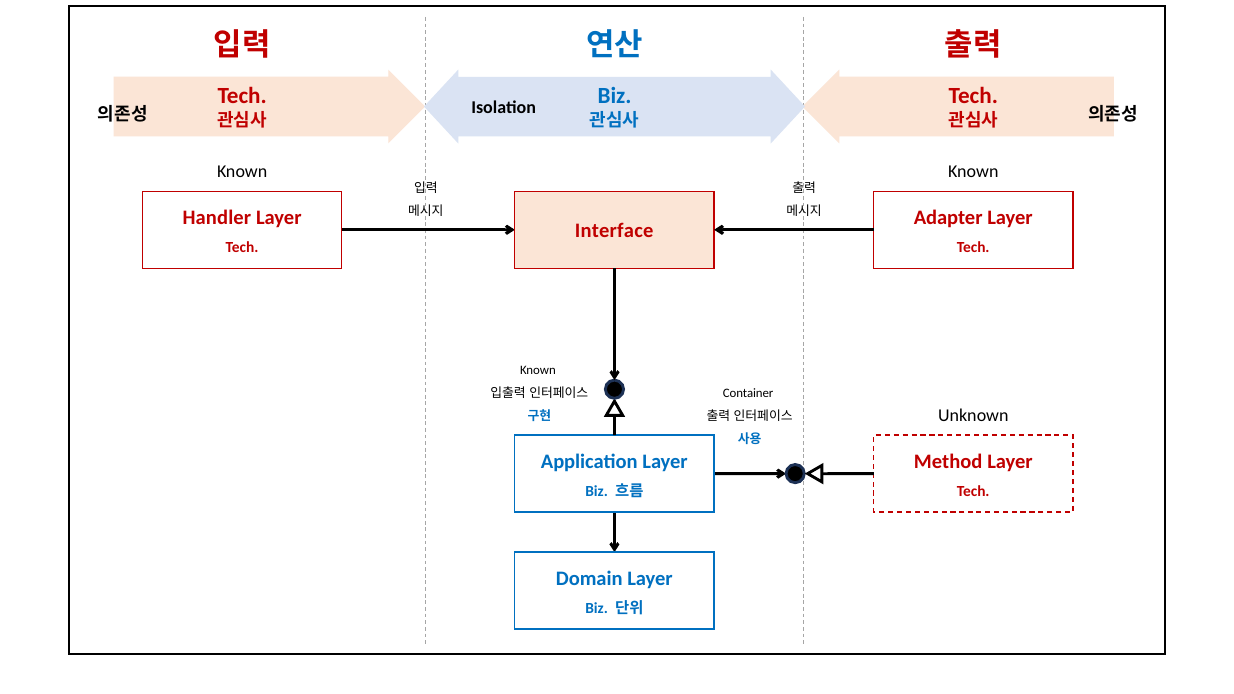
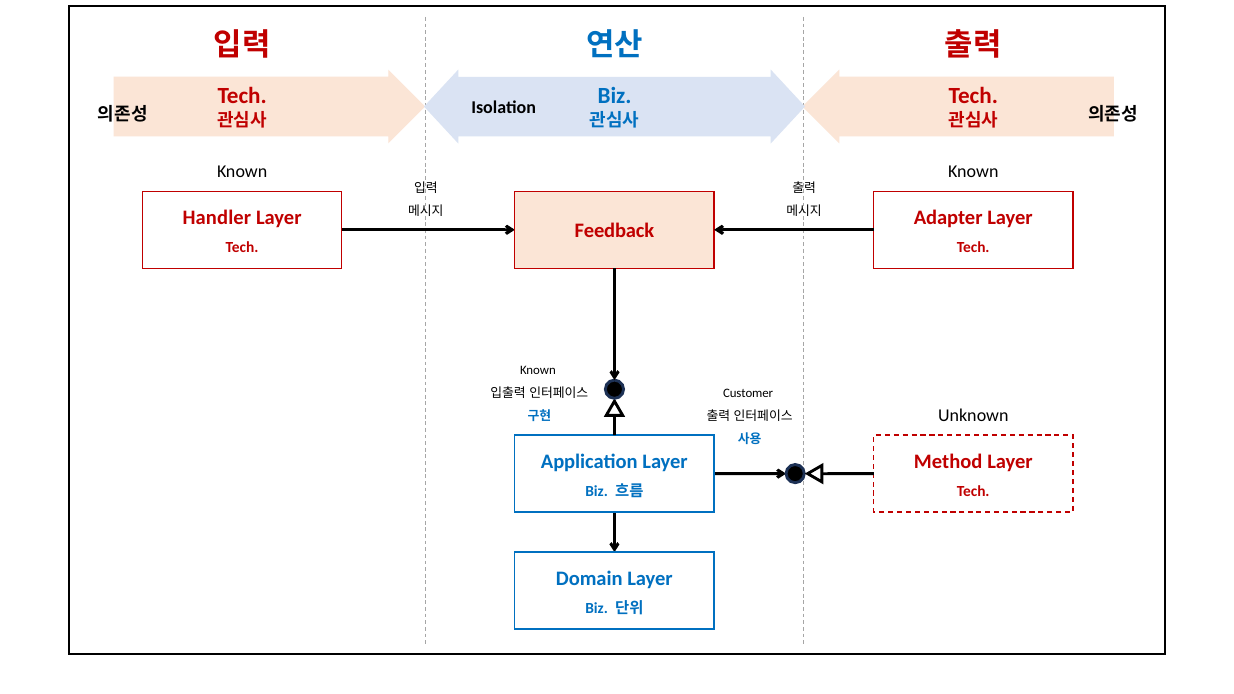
Interface: Interface -> Feedback (614, 231)
Container: Container -> Customer (748, 393)
